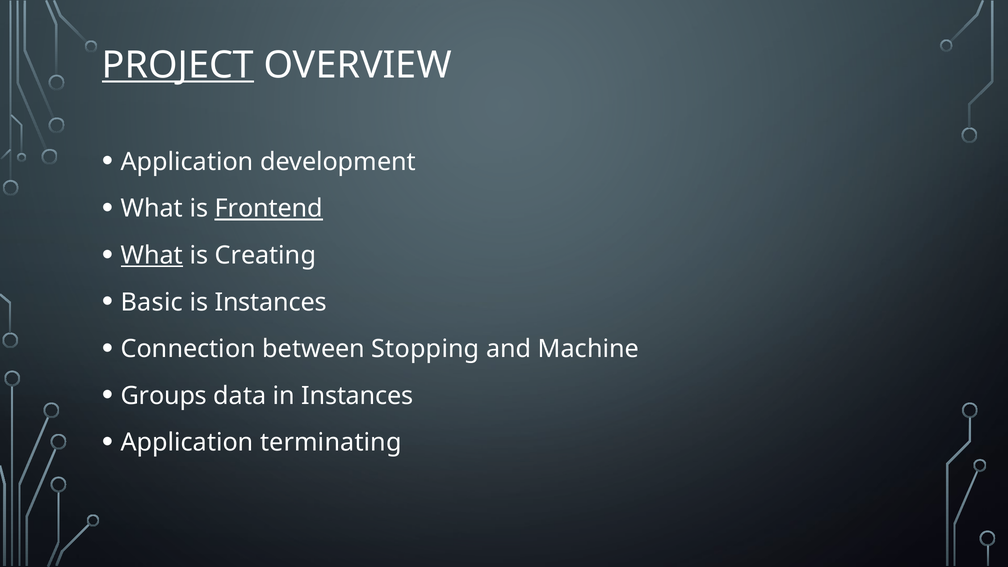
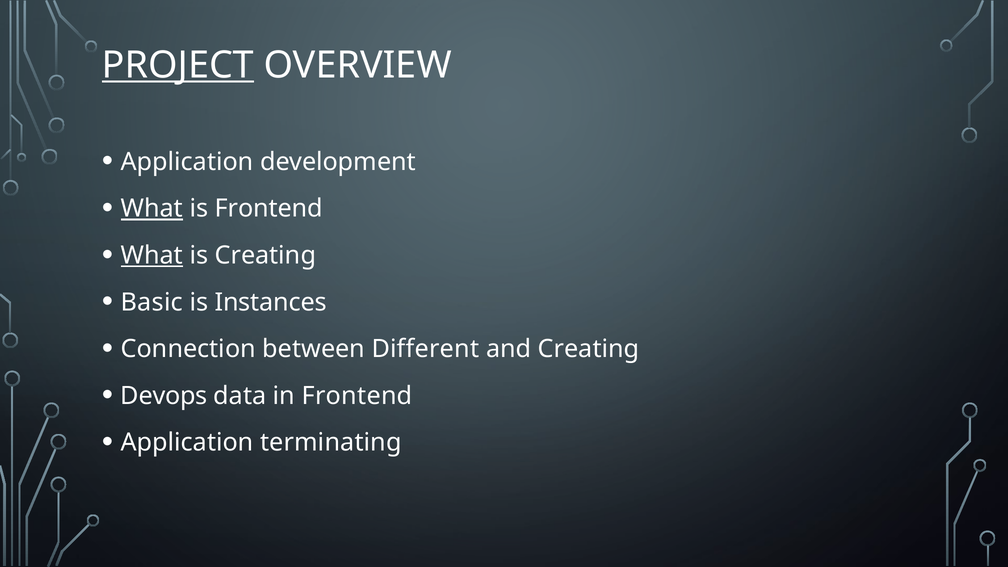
What underline: none -> present (152, 209)
Frontend underline: present -> none (269, 209)
Stopping: Stopping -> Different (425, 349)
and Machine: Machine -> Creating (589, 349)
Groups: Groups -> Devops (164, 396)
in Instances: Instances -> Frontend (357, 396)
